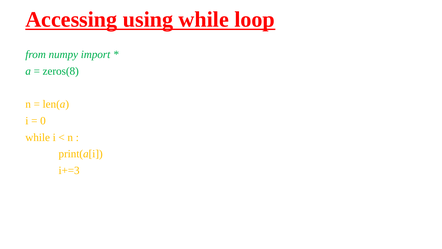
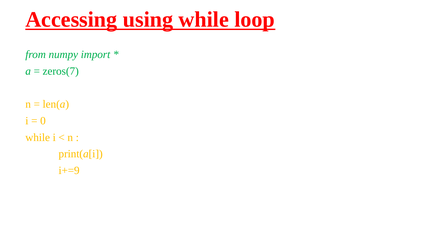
zeros(8: zeros(8 -> zeros(7 (61, 71)
i+=3: i+=3 -> i+=9 (69, 170)
